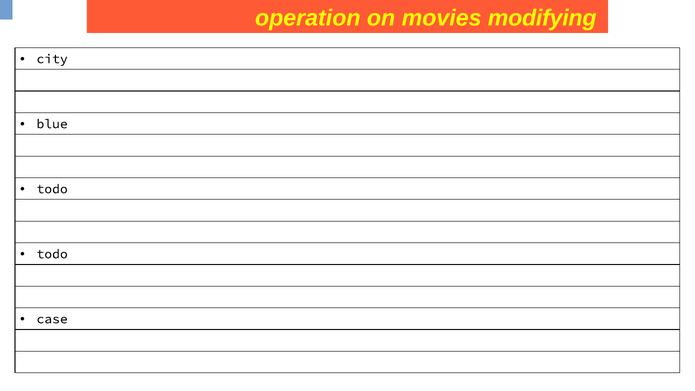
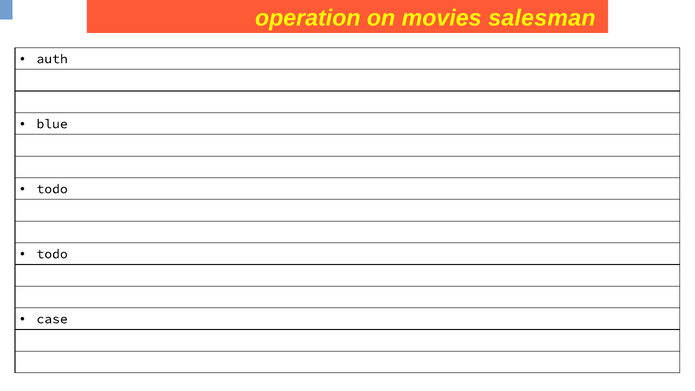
modifying: modifying -> salesman (542, 18)
city: city -> auth (52, 59)
